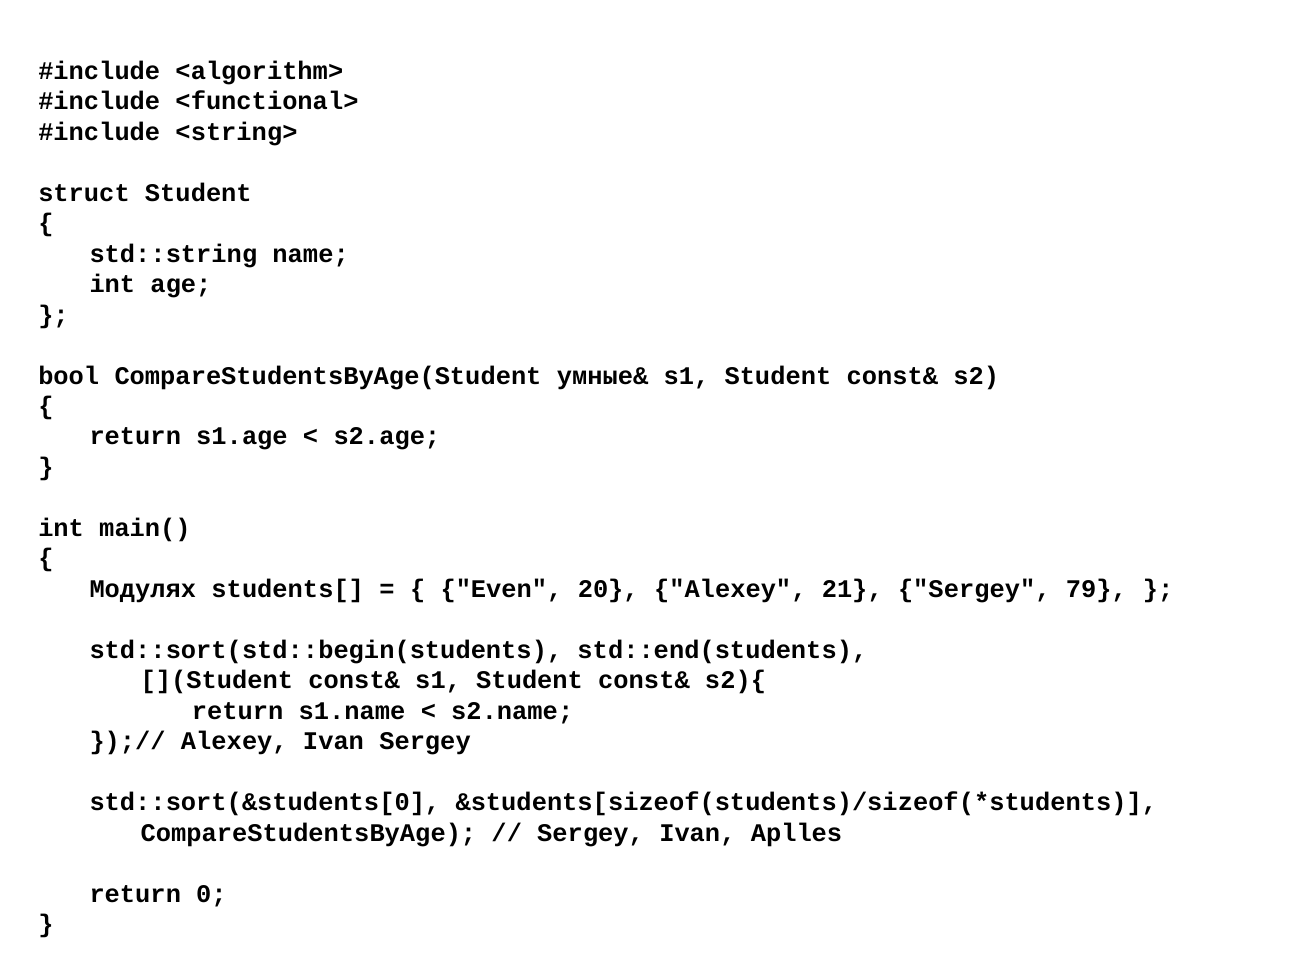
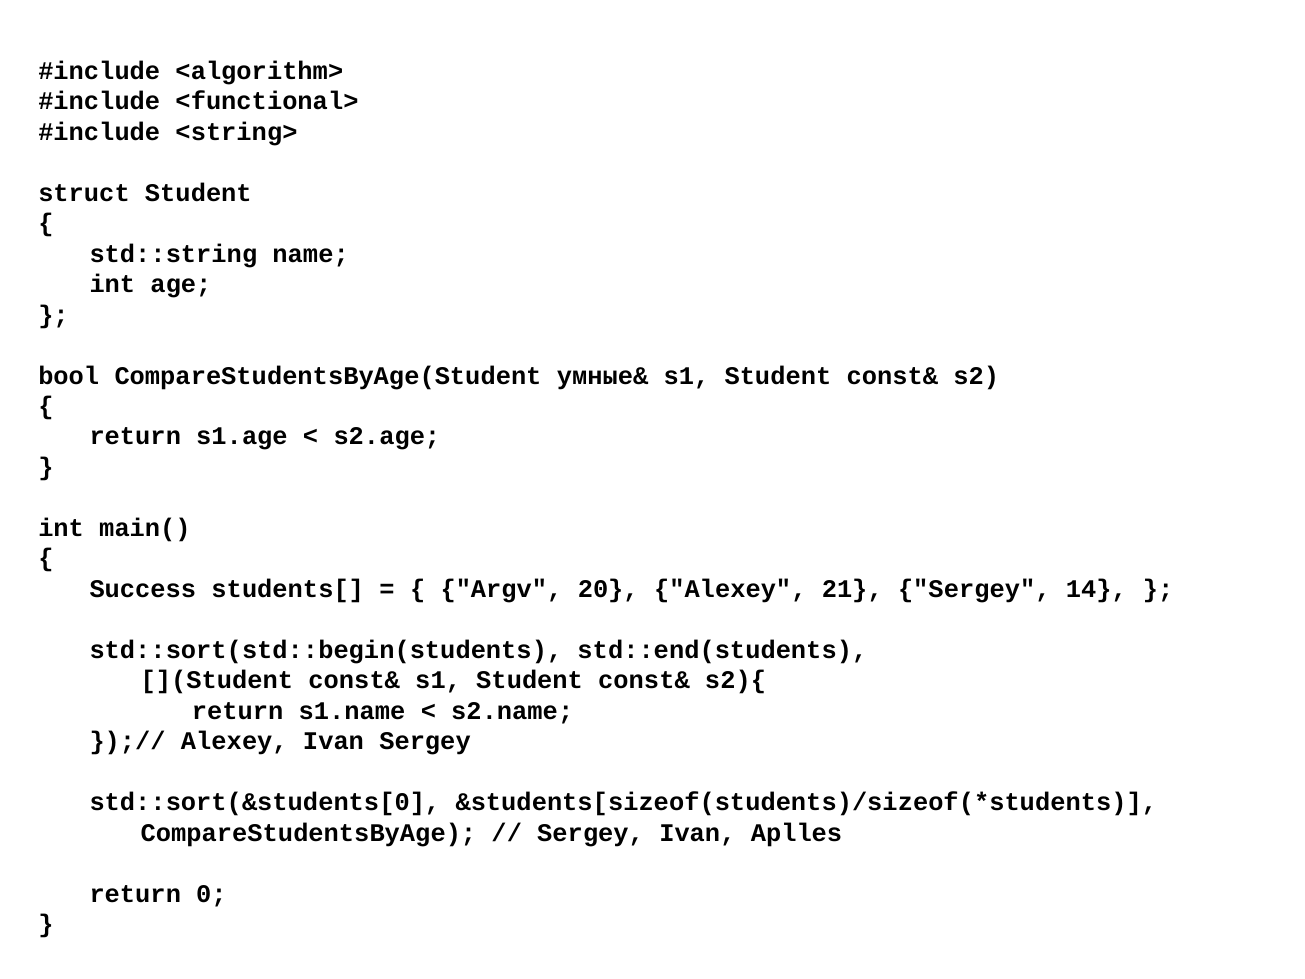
Модулях: Модулях -> Success (143, 589)
Even: Even -> Argv (501, 589)
79: 79 -> 14 (1096, 589)
